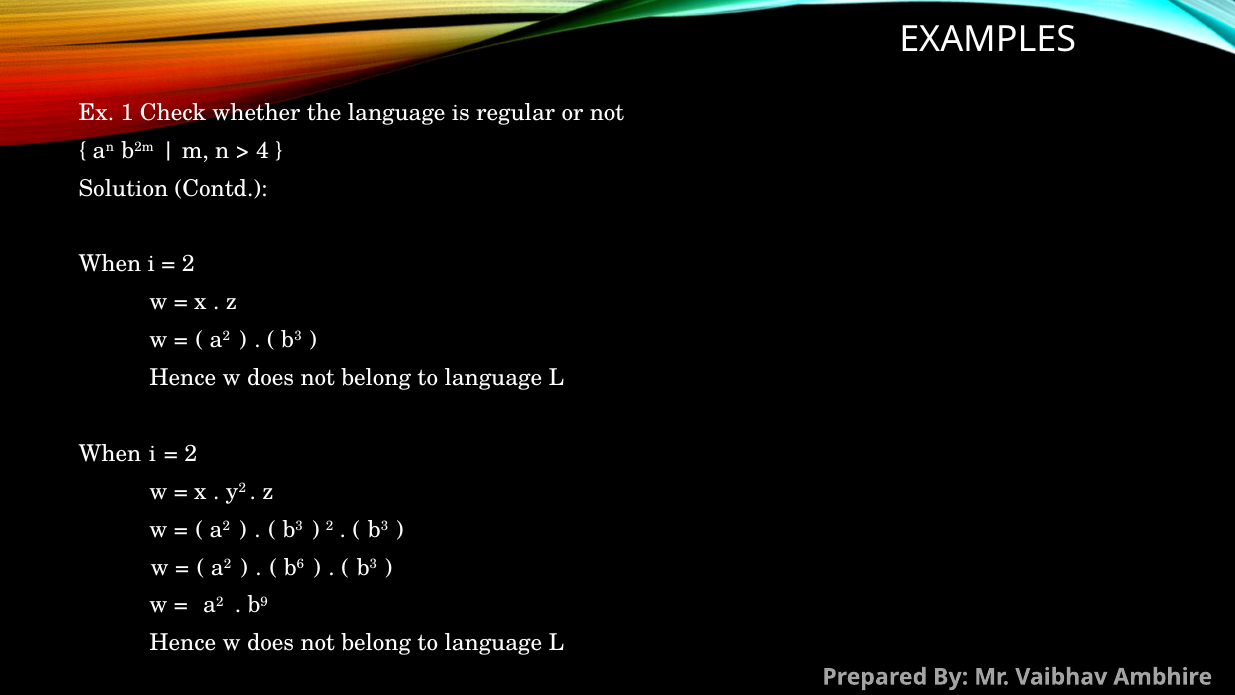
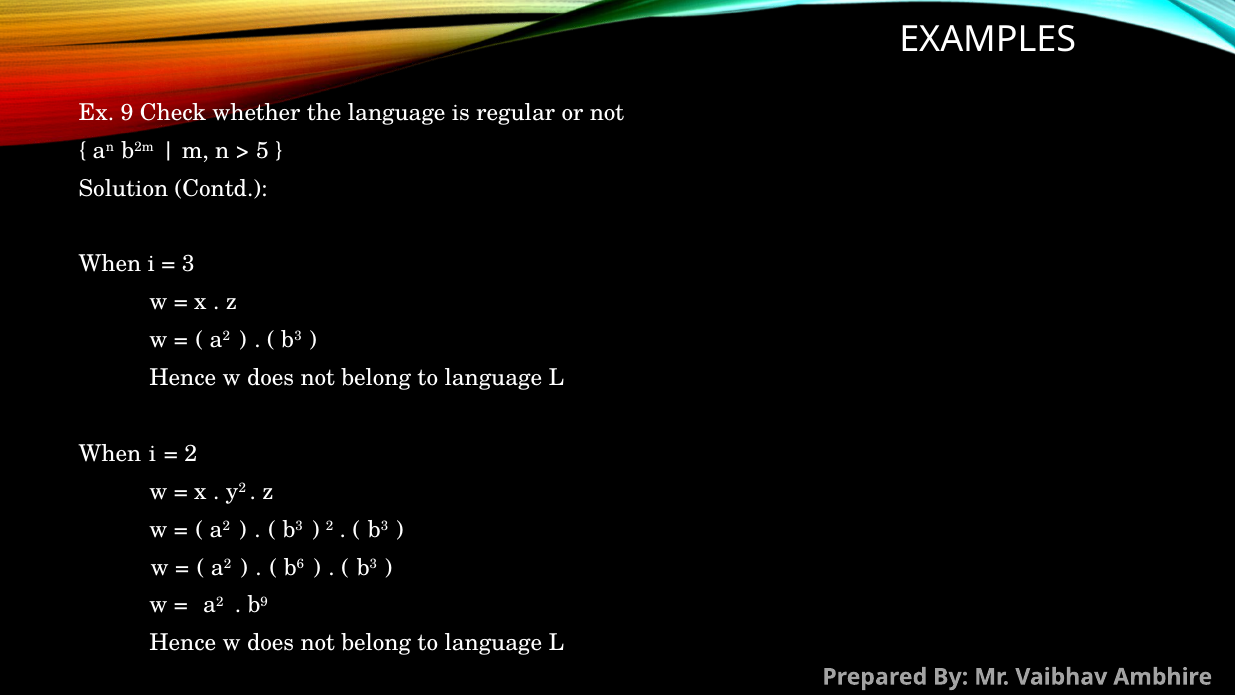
1: 1 -> 9 (127, 113)
4: 4 -> 5 (263, 150)
2: 2 -> 3 (188, 264)
